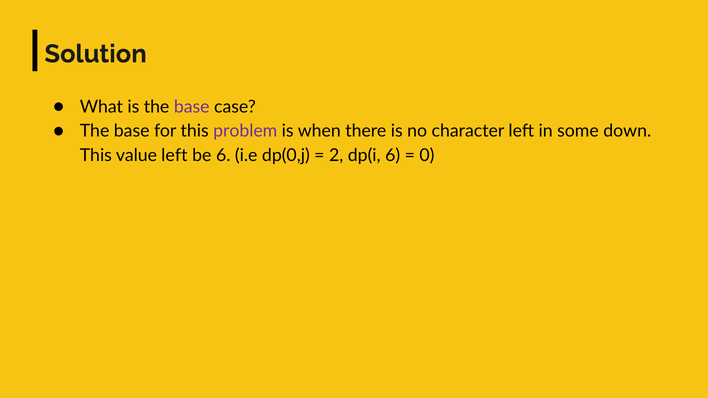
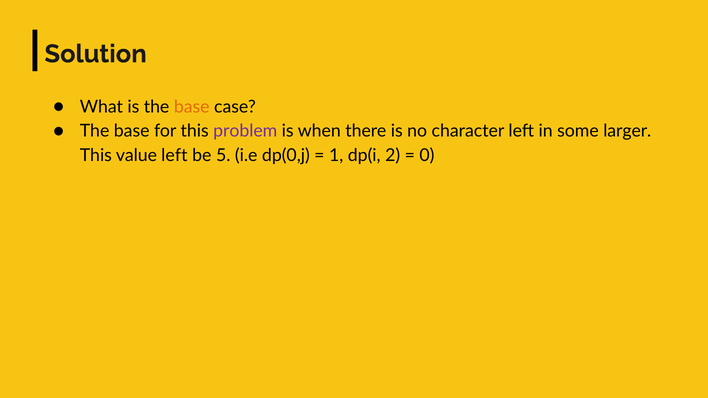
base colour: purple -> orange (192, 107)
down: down -> larger (627, 131)
be 6: 6 -> 5 (223, 156)
2: 2 -> 1 (336, 156)
dp(i 6: 6 -> 2 (393, 156)
